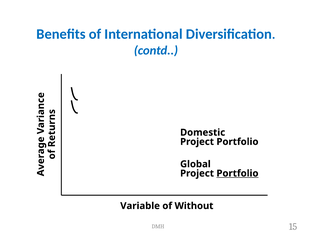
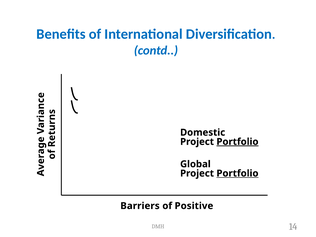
Portfolio underline: none -> present (237, 142)
Variable: Variable -> Barriers (140, 206)
Without: Without -> Positive (194, 206)
15: 15 -> 14 (293, 227)
